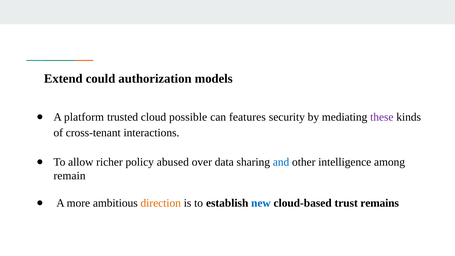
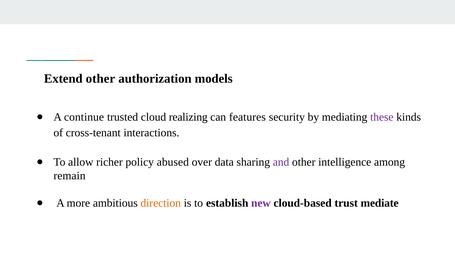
Extend could: could -> other (100, 79)
platform: platform -> continue (84, 117)
possible: possible -> realizing (188, 117)
and colour: blue -> purple (281, 162)
new colour: blue -> purple (261, 203)
remains: remains -> mediate (380, 203)
